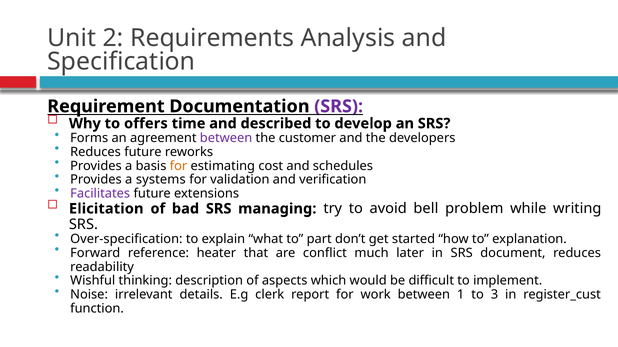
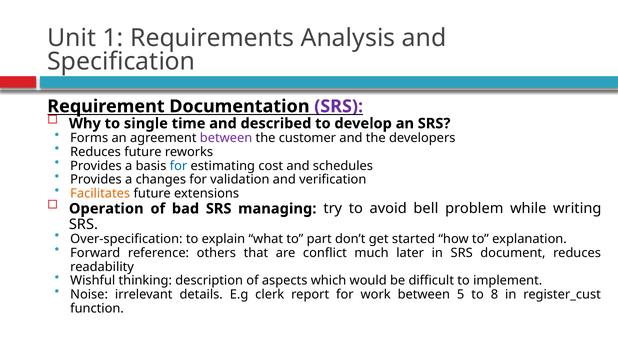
2: 2 -> 1 (113, 38)
offers: offers -> single (146, 124)
for colour: orange -> blue (179, 166)
systems: systems -> changes (161, 180)
Facilitates colour: purple -> orange (100, 194)
Elicitation: Elicitation -> Operation (106, 209)
heater: heater -> others (216, 253)
1: 1 -> 5 (461, 295)
3: 3 -> 8 (494, 295)
